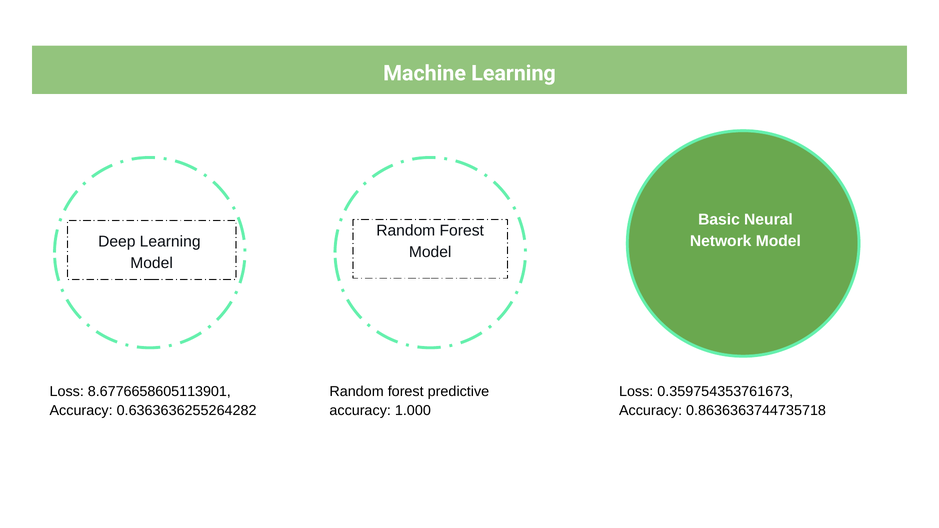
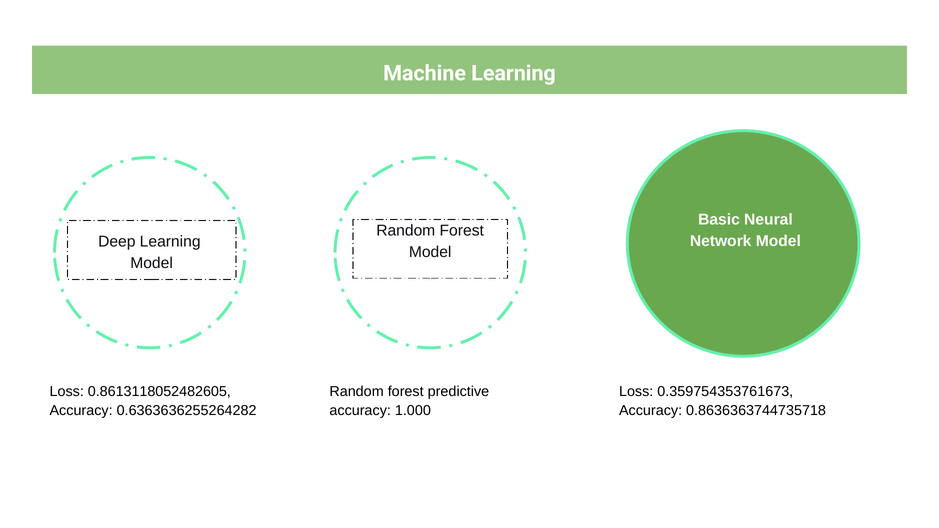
8.6776658605113901: 8.6776658605113901 -> 0.8613118052482605 (159, 392)
